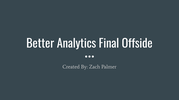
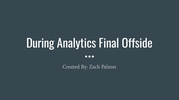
Better: Better -> During (40, 44)
